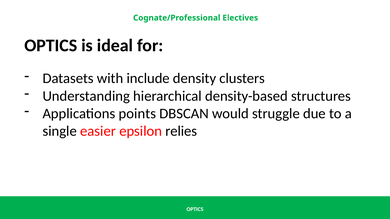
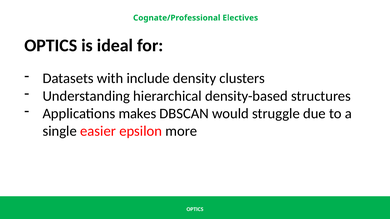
points: points -> makes (137, 114)
relies: relies -> more (181, 131)
